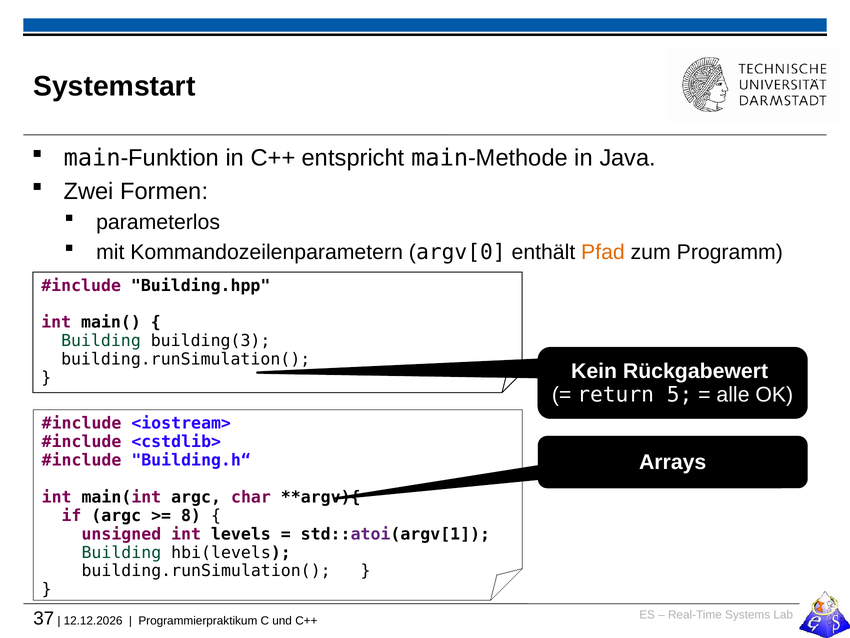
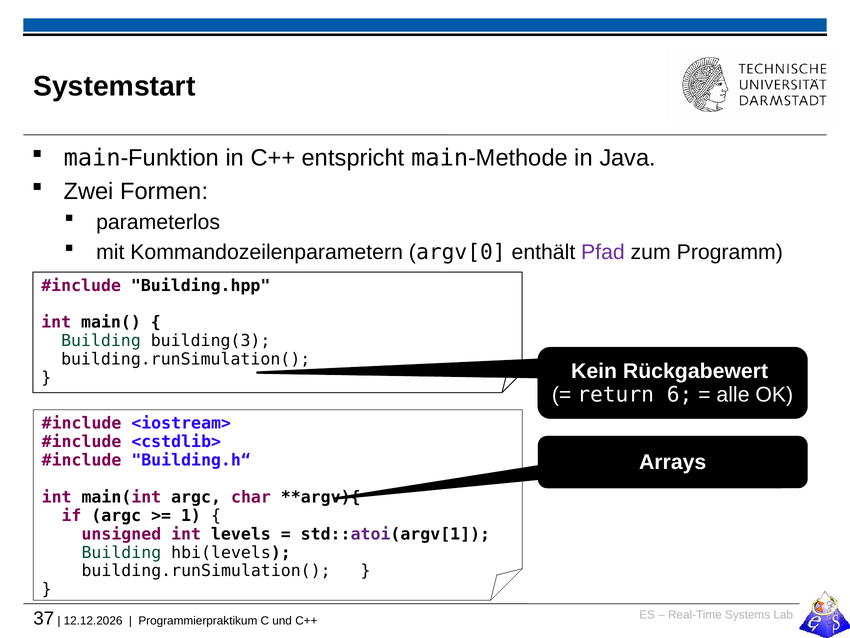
Pfad colour: orange -> purple (603, 252)
5: 5 -> 6 (680, 395)
8: 8 -> 1 (191, 515)
